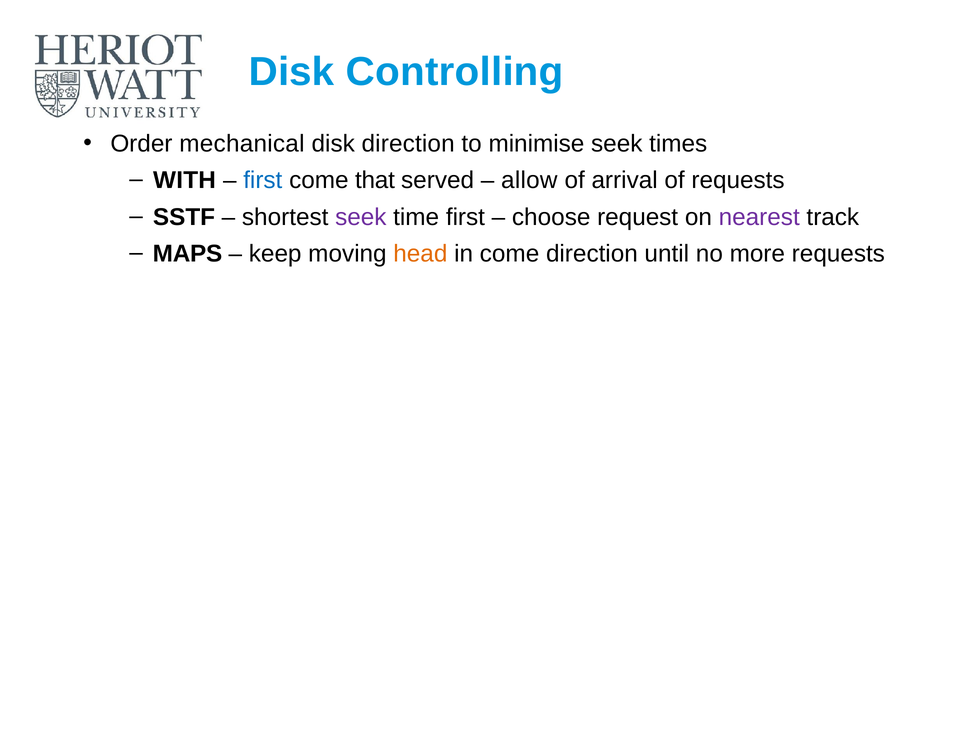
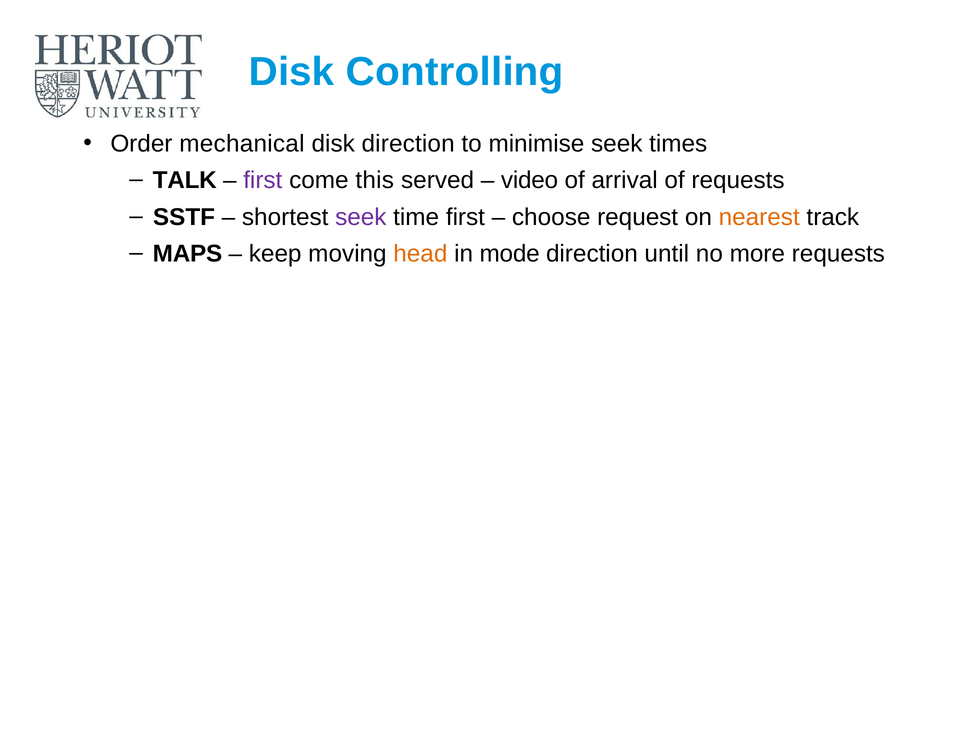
WITH: WITH -> TALK (185, 180)
first colour: blue -> purple (263, 180)
that: that -> this (375, 180)
allow: allow -> video (530, 180)
nearest colour: purple -> orange (759, 217)
in come: come -> mode (510, 254)
